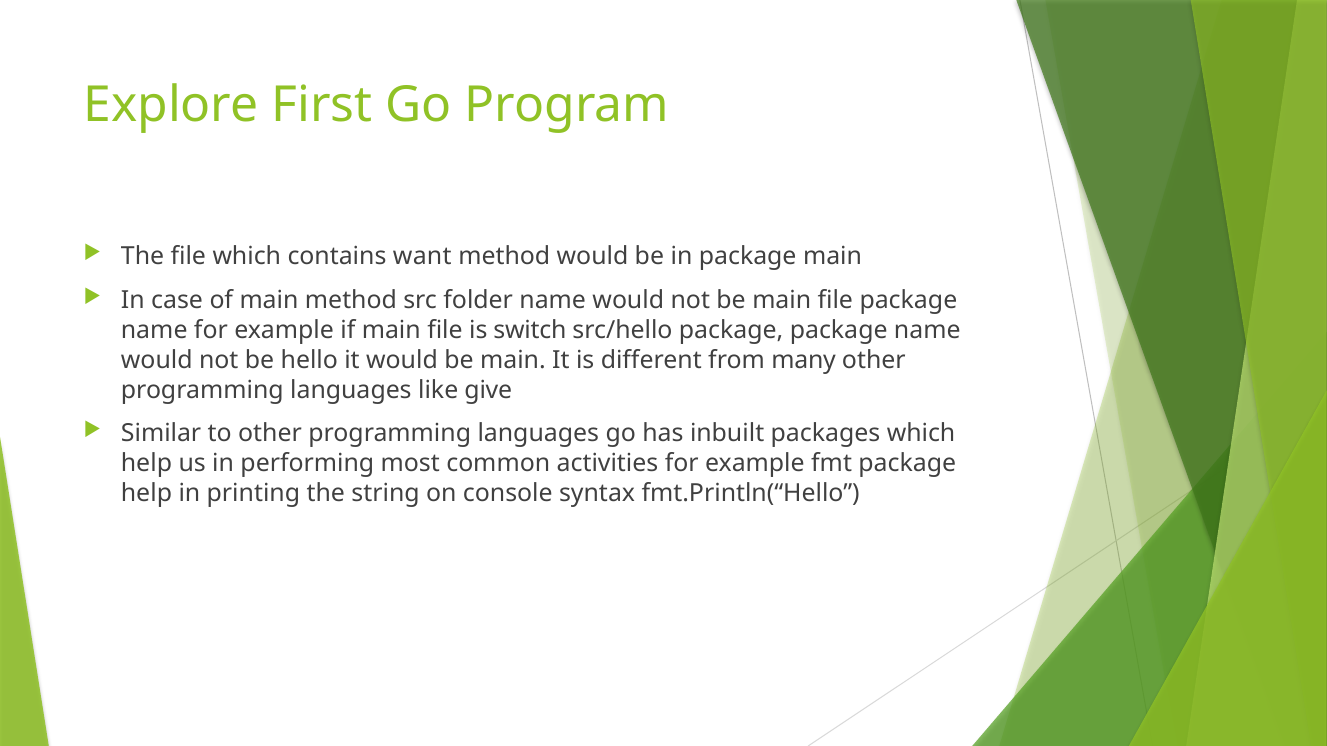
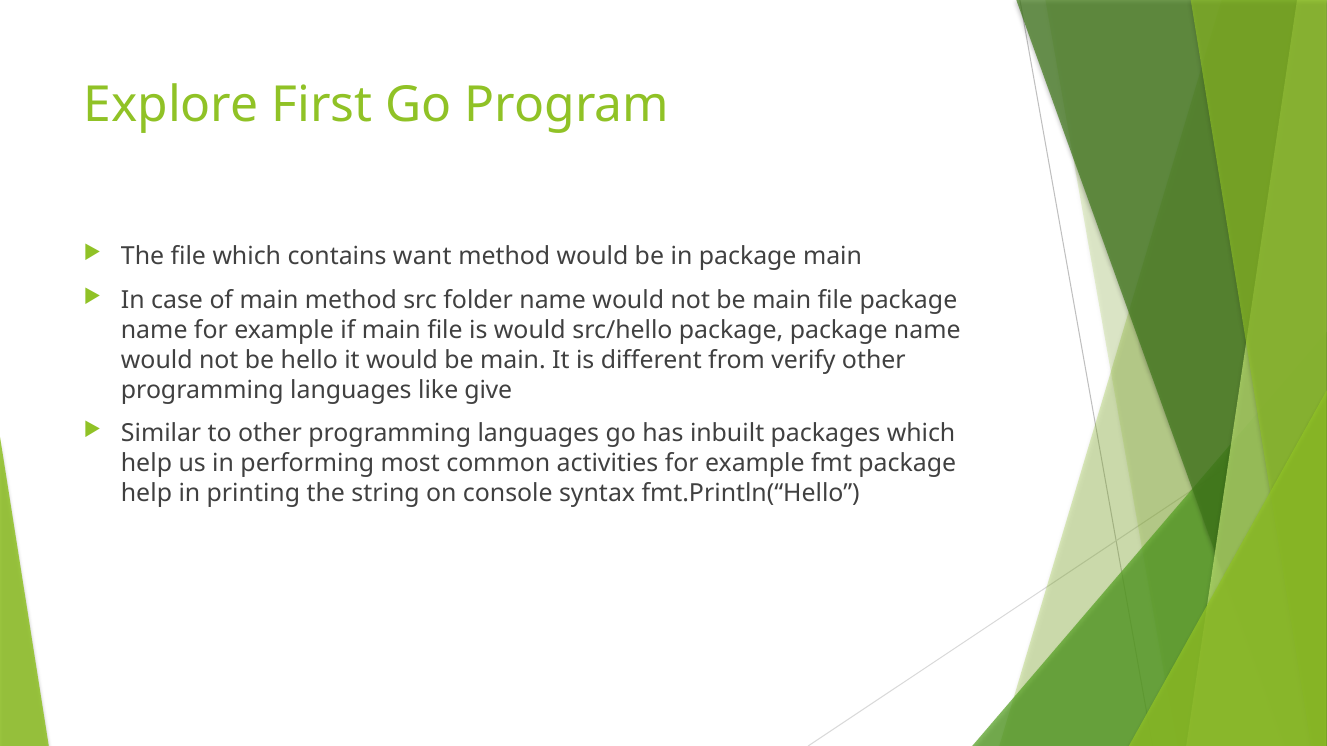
is switch: switch -> would (530, 330)
many: many -> verify (804, 360)
